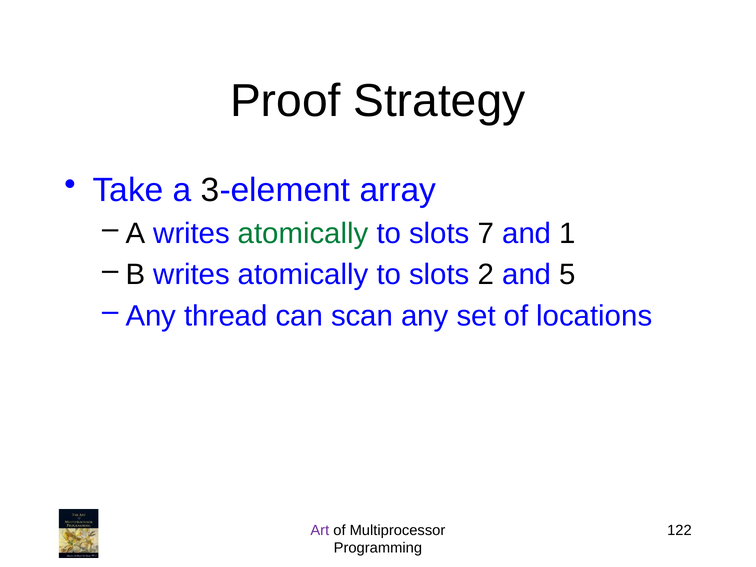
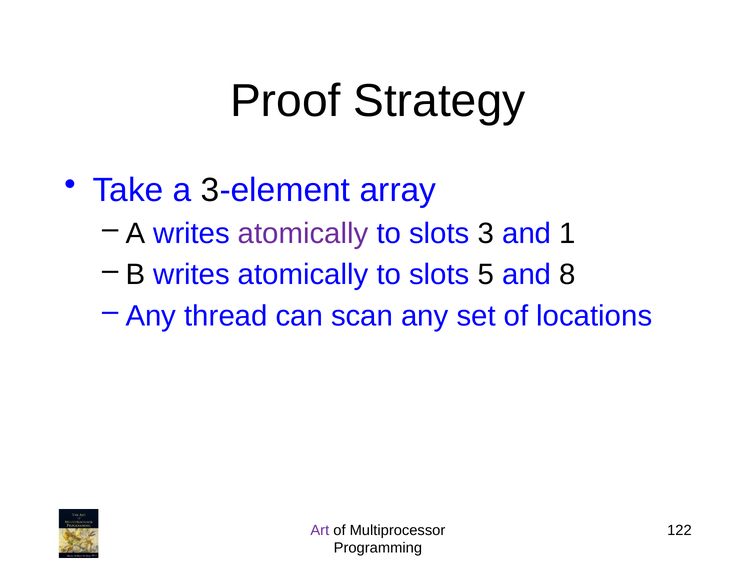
atomically colour: green -> purple (303, 233)
7: 7 -> 3 (486, 233)
2: 2 -> 5 (486, 275)
5: 5 -> 8 (568, 275)
